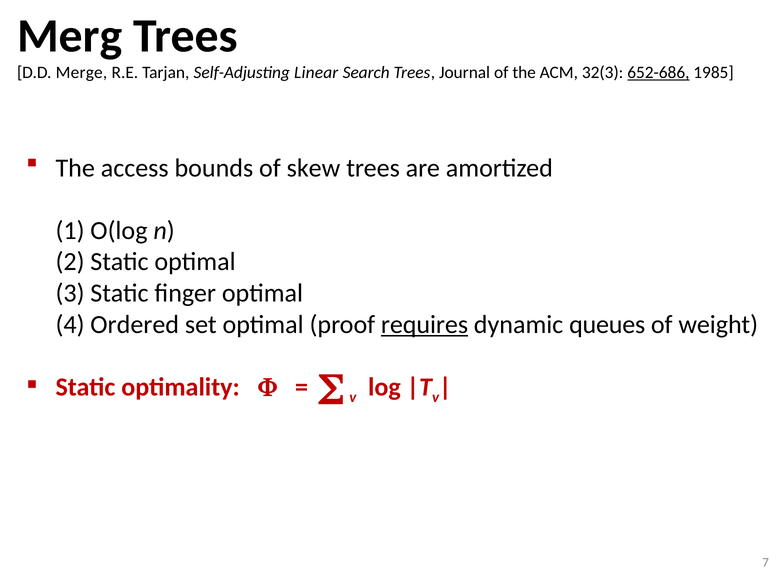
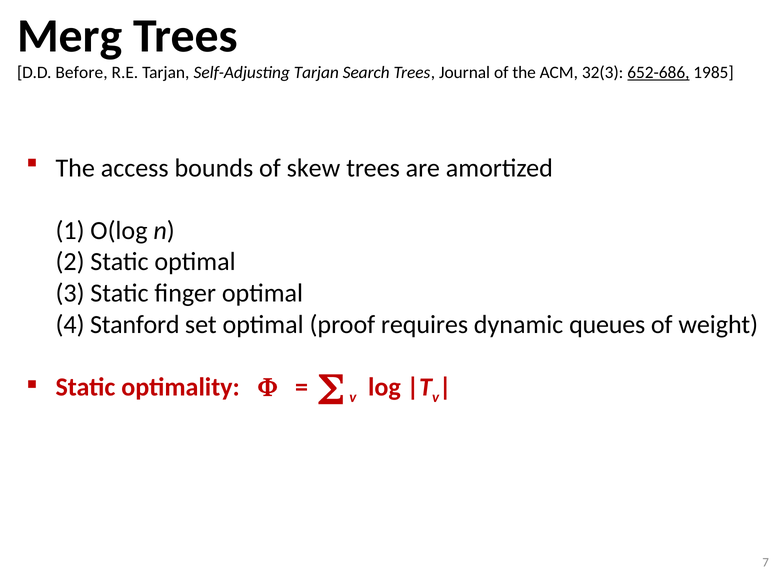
Merge: Merge -> Before (82, 72)
Self-Adjusting Linear: Linear -> Tarjan (316, 72)
Ordered: Ordered -> Stanford (135, 324)
requires underline: present -> none (425, 324)
